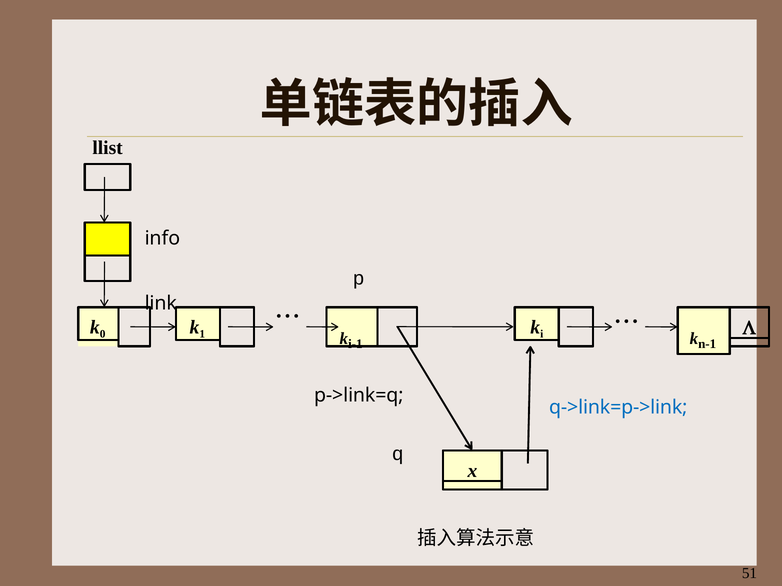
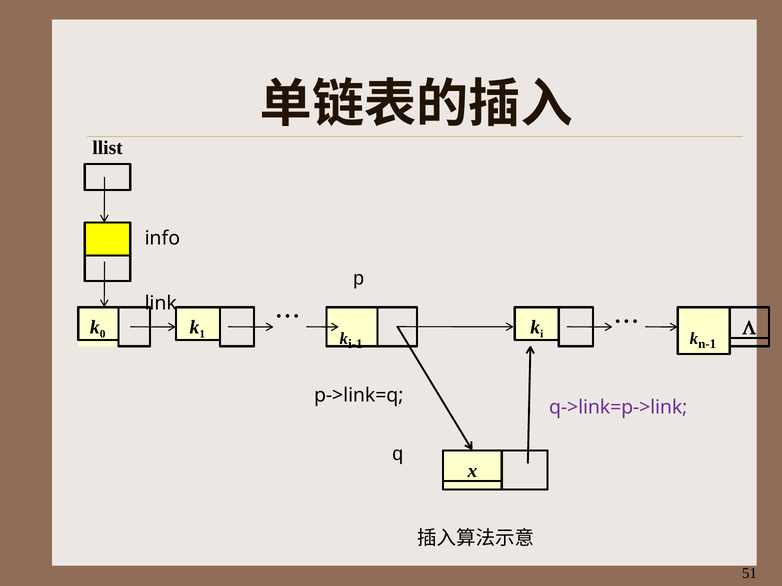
q->link=p->link colour: blue -> purple (618, 408)
